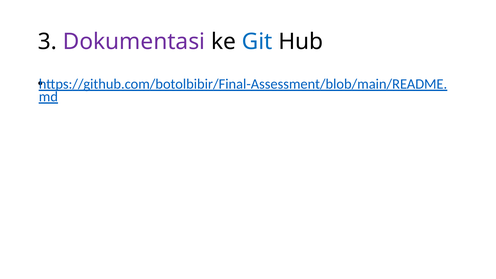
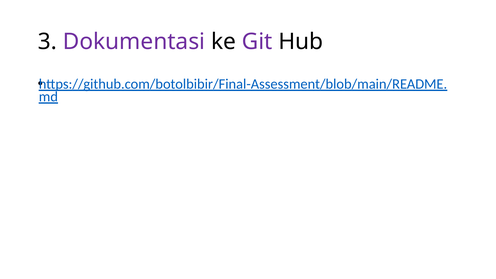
Git colour: blue -> purple (257, 42)
